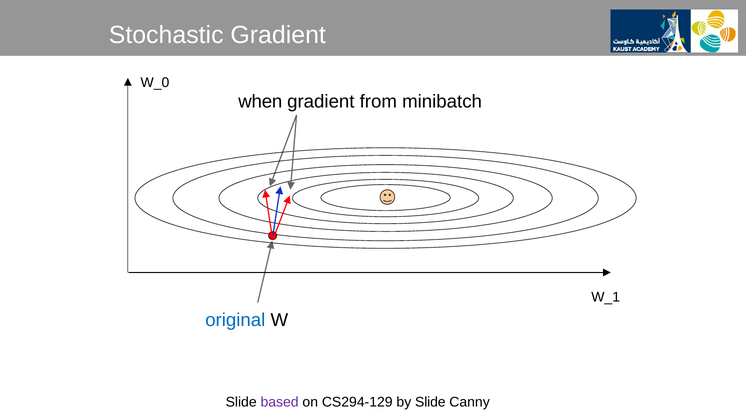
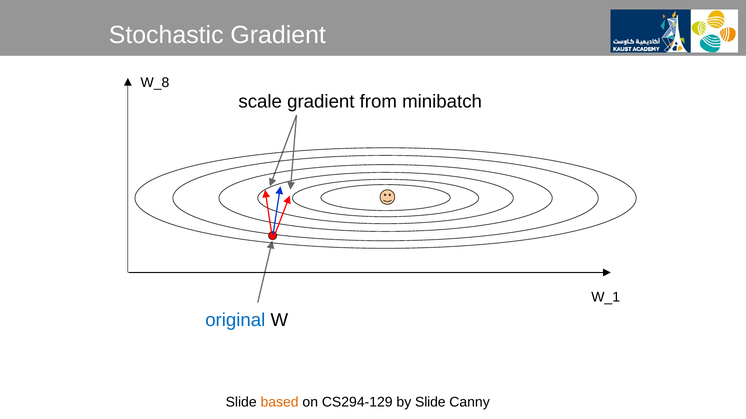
W_0: W_0 -> W_8 (155, 83)
when: when -> scale (260, 102)
based colour: purple -> orange (280, 403)
